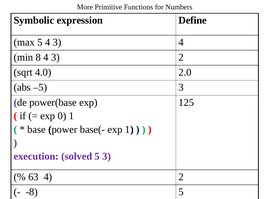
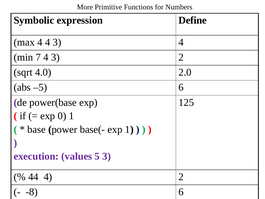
max 5: 5 -> 4 (40, 42)
8: 8 -> 7 (38, 57)
–5 3: 3 -> 6 (181, 87)
solved: solved -> values (77, 156)
63: 63 -> 44 (33, 177)
-8 5: 5 -> 6 (181, 192)
